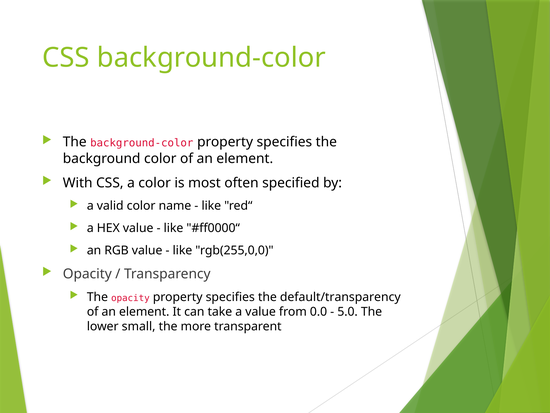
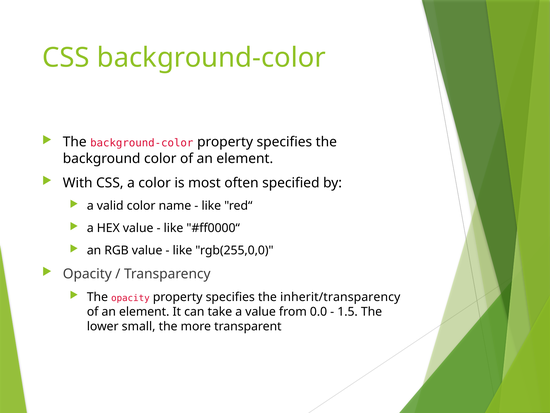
default/transparency: default/transparency -> inherit/transparency (340, 297)
5.0: 5.0 -> 1.5 (348, 311)
